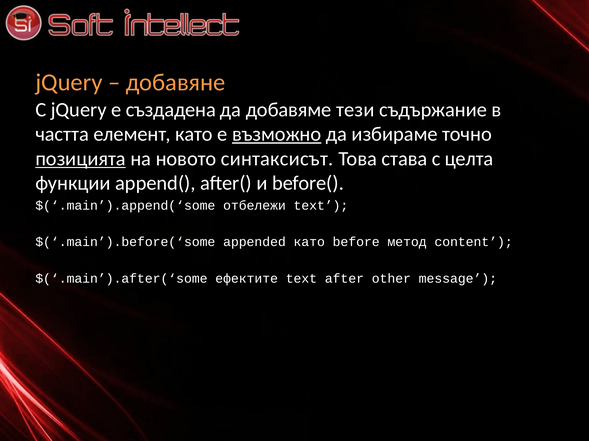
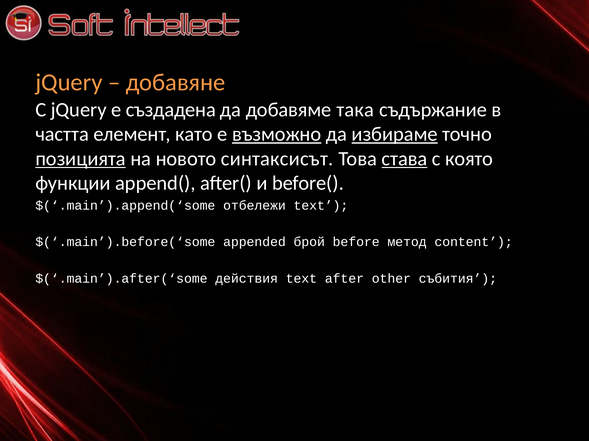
тези: тези -> така (355, 110)
избираме underline: none -> present (395, 134)
става underline: none -> present (404, 159)
целта: целта -> която (469, 159)
appended като: като -> брой (309, 242)
ефектите: ефектите -> действия (247, 279)
message: message -> събития (458, 279)
